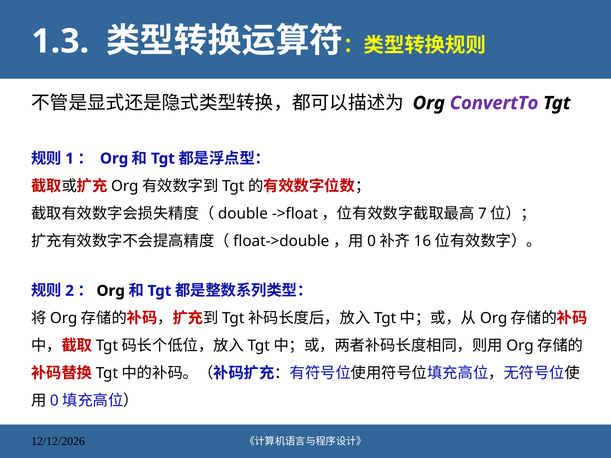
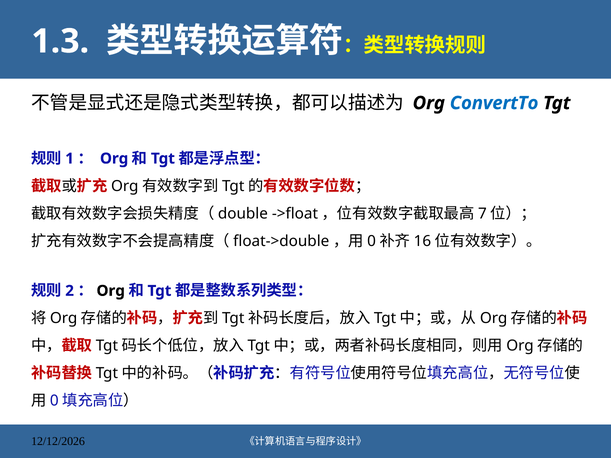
ConvertTo colour: purple -> blue (494, 103)
